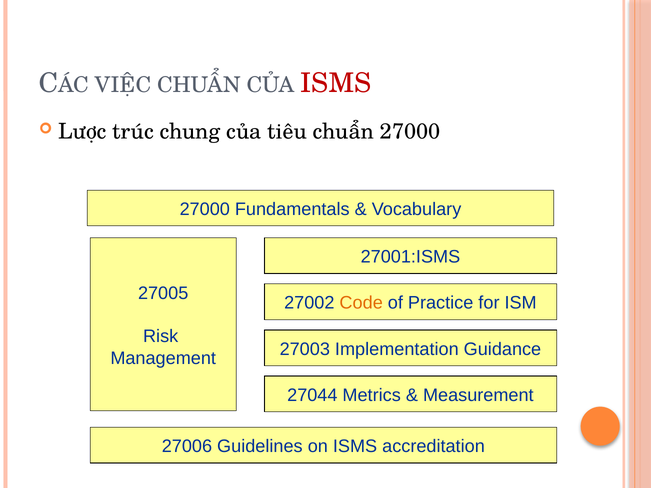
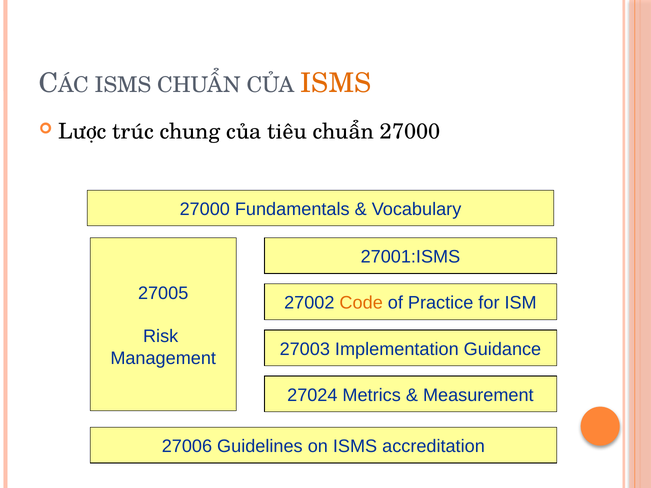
VIỆC: VIỆC -> ISMS (123, 85)
ISMS colour: red -> orange (336, 83)
27044: 27044 -> 27024 (312, 395)
